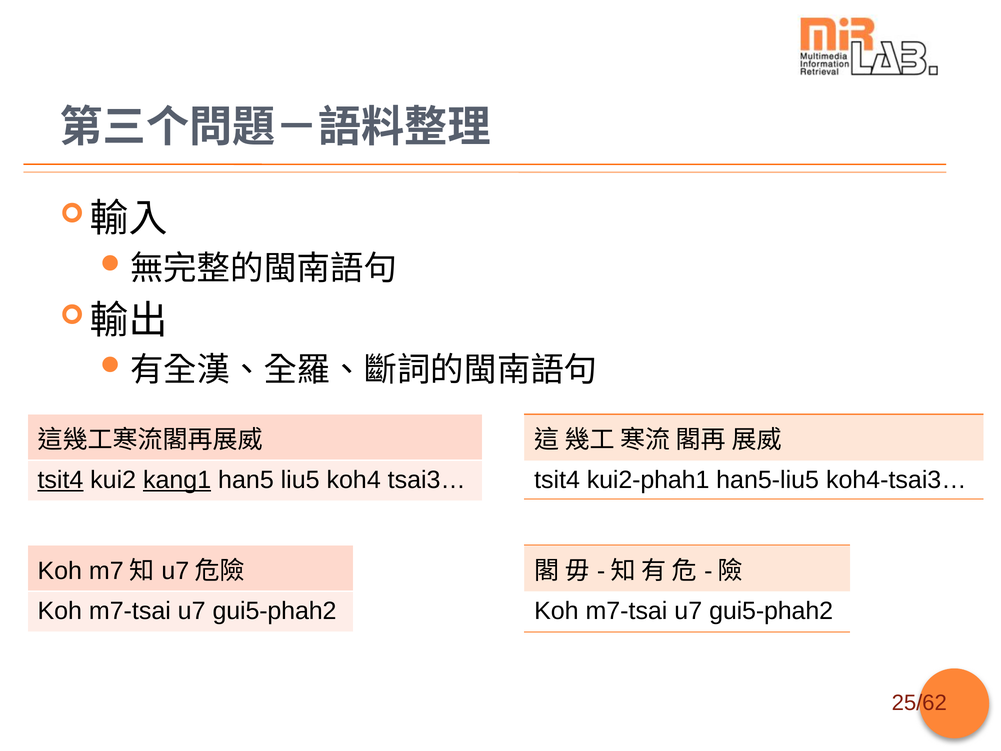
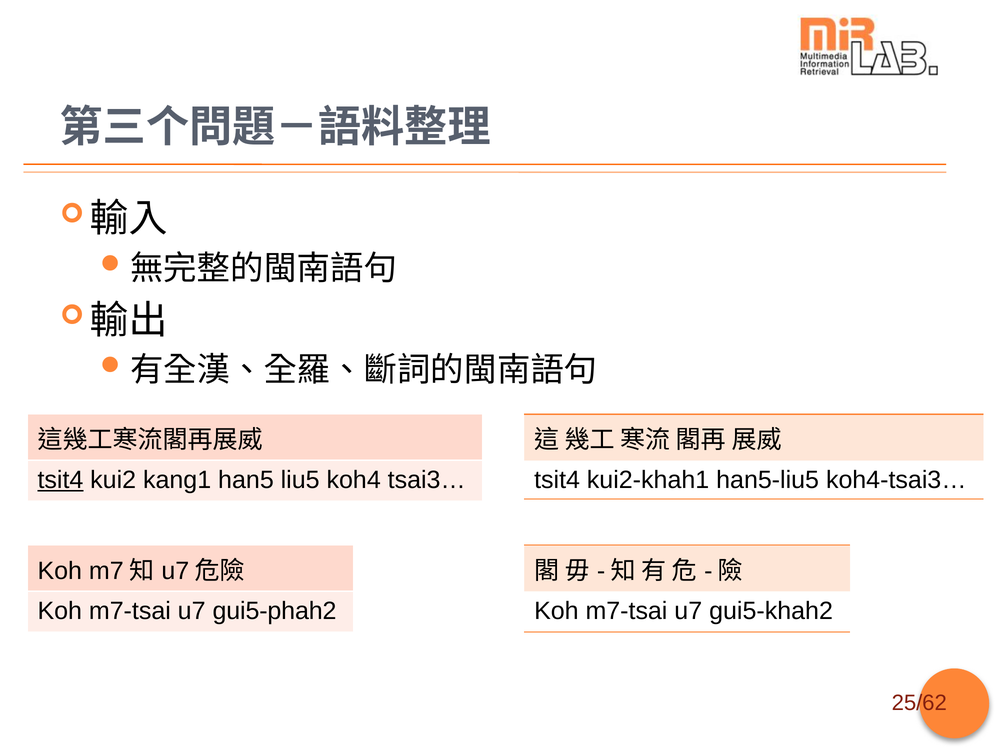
kang1 underline: present -> none (177, 480)
kui2-phah1: kui2-phah1 -> kui2-khah1 (648, 480)
gui5-phah2: gui5-phah2 -> gui5-khah2 (771, 611)
